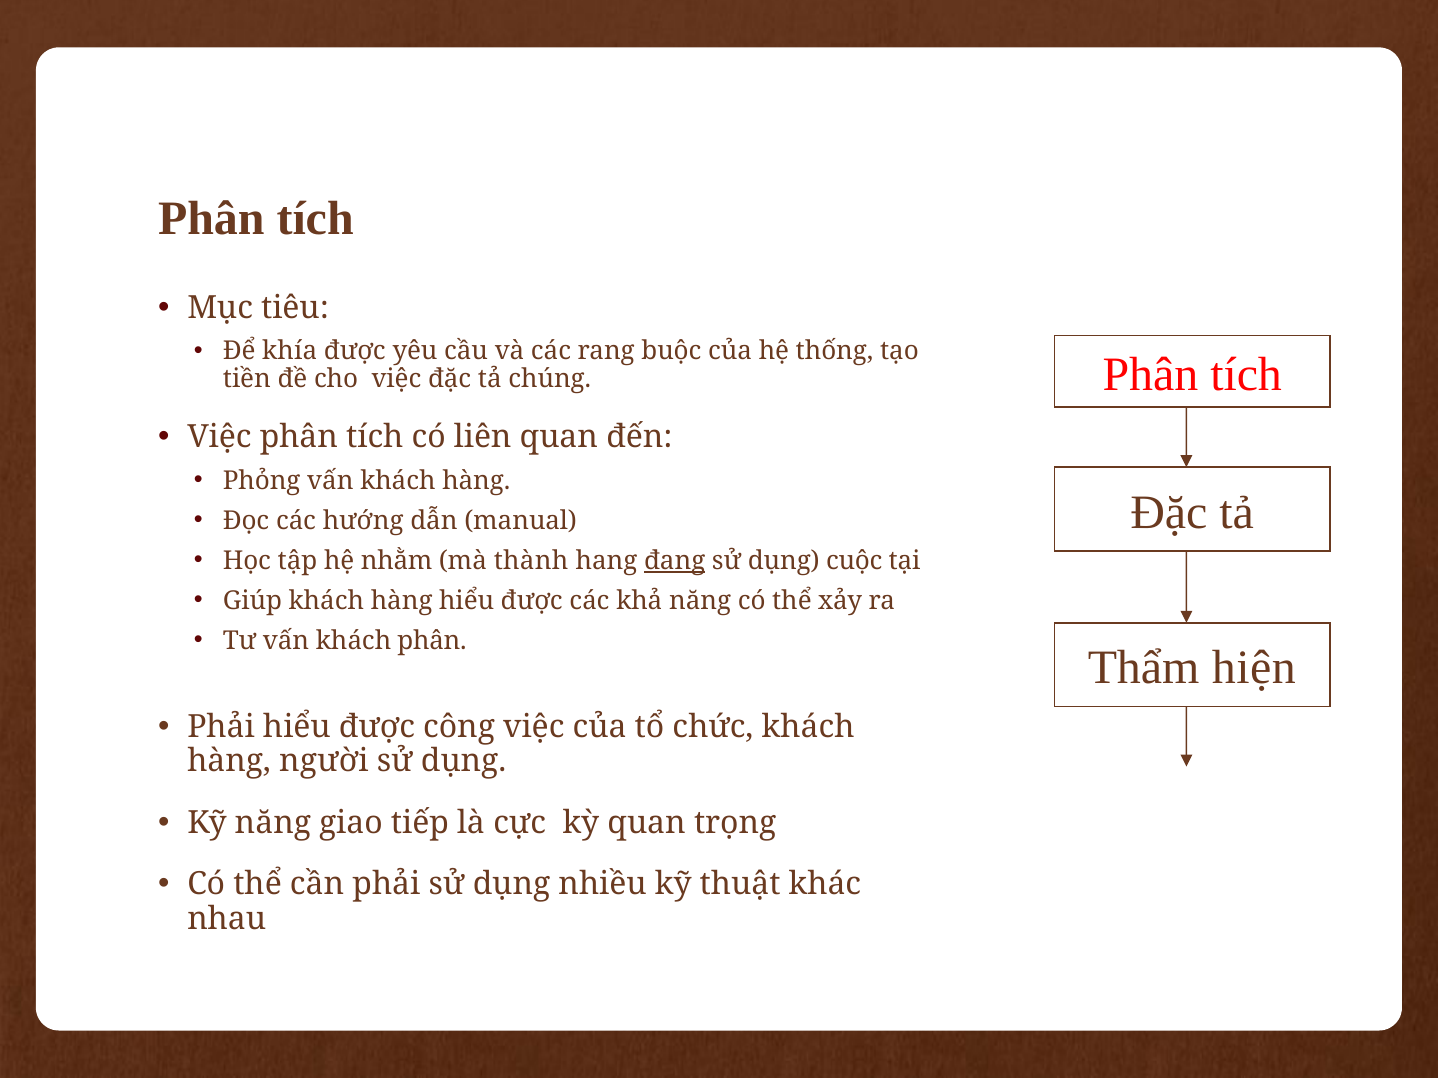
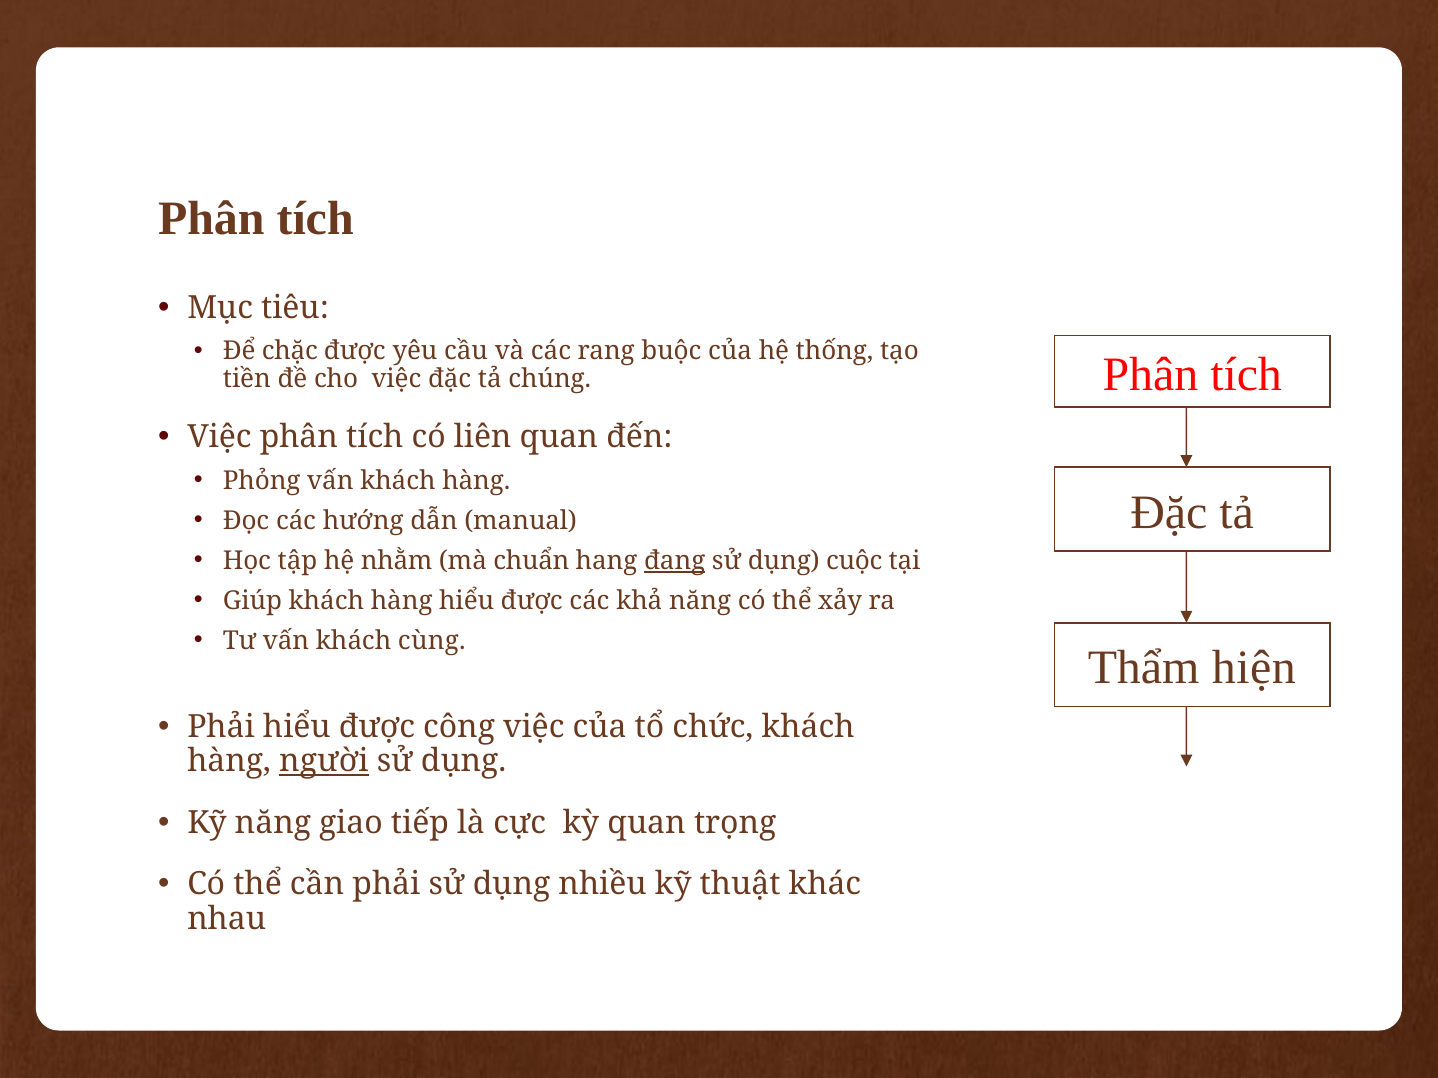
khía: khía -> chặc (290, 351)
thành: thành -> chuẩn (531, 561)
khách phân: phân -> cùng (432, 641)
người underline: none -> present (324, 762)
